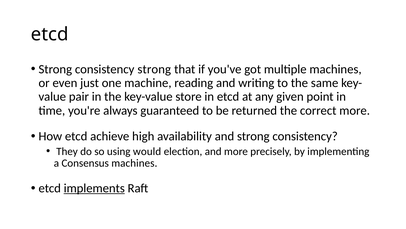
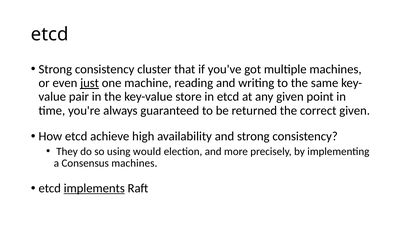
consistency strong: strong -> cluster (154, 69)
just underline: none -> present (90, 83)
correct more: more -> given (355, 110)
